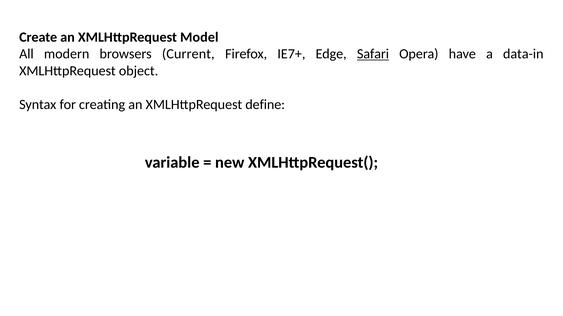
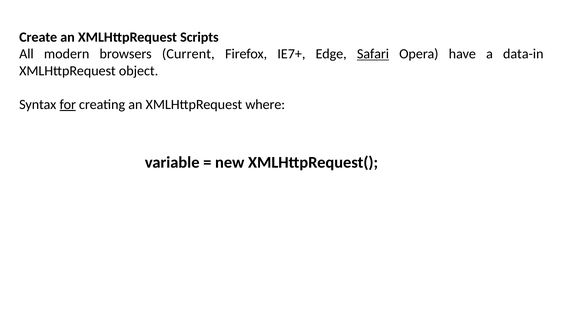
Model: Model -> Scripts (199, 37)
for underline: none -> present (68, 105)
define: define -> where (265, 105)
